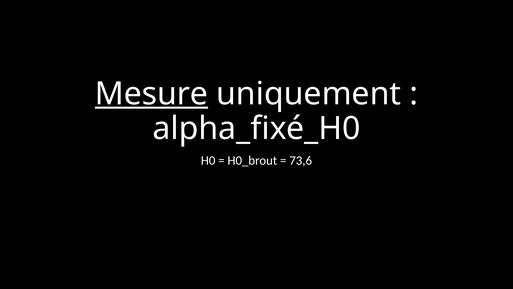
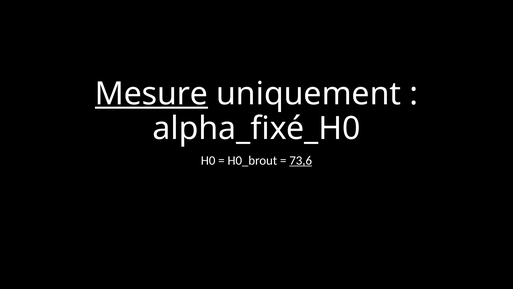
73,6 underline: none -> present (301, 160)
